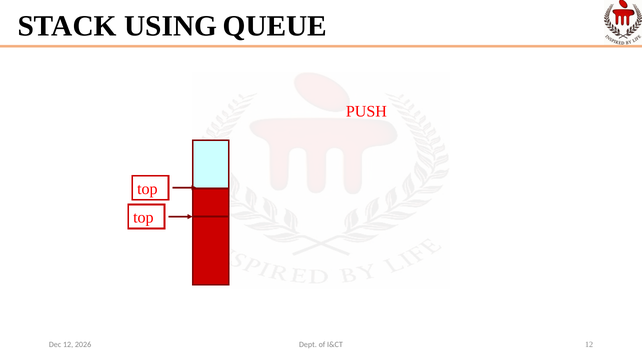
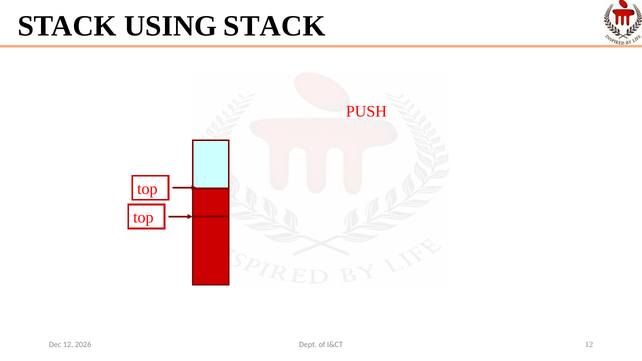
USING QUEUE: QUEUE -> STACK (275, 26)
